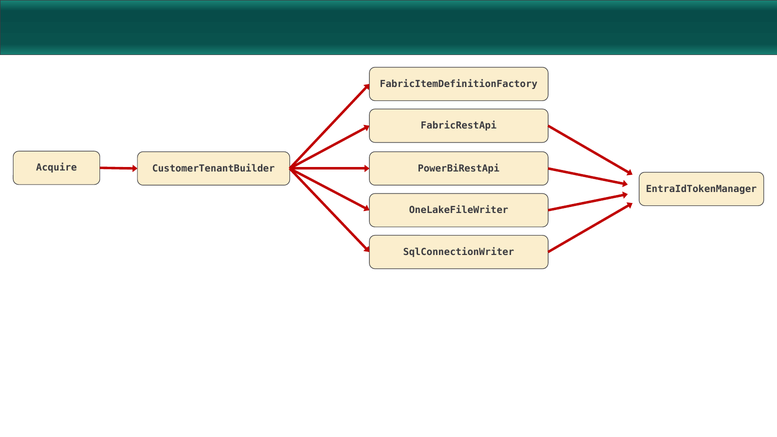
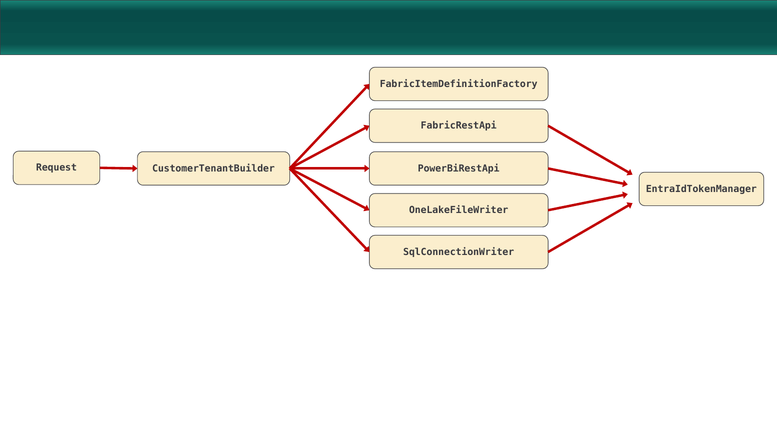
Acquire: Acquire -> Request (56, 168)
